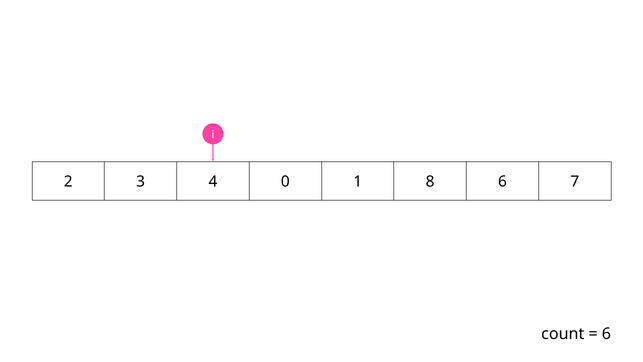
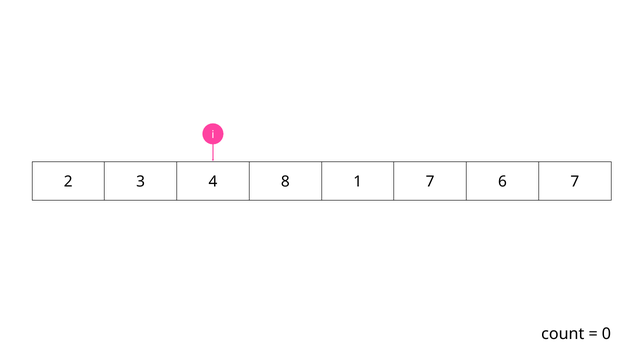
0: 0 -> 8 (285, 182)
1 8: 8 -> 7 (430, 182)
6: 6 -> 0 (606, 333)
